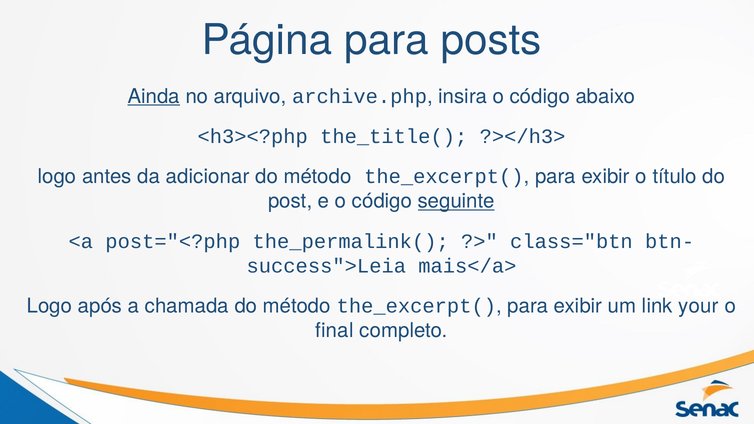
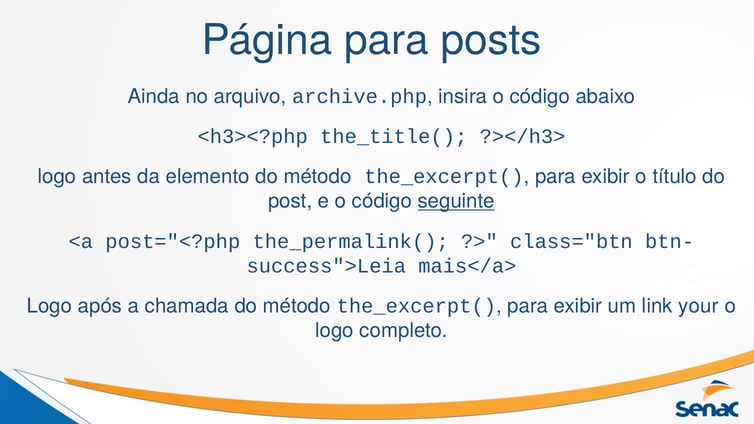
Ainda underline: present -> none (154, 96)
adicionar: adicionar -> elemento (208, 177)
final: final -> logo (335, 331)
